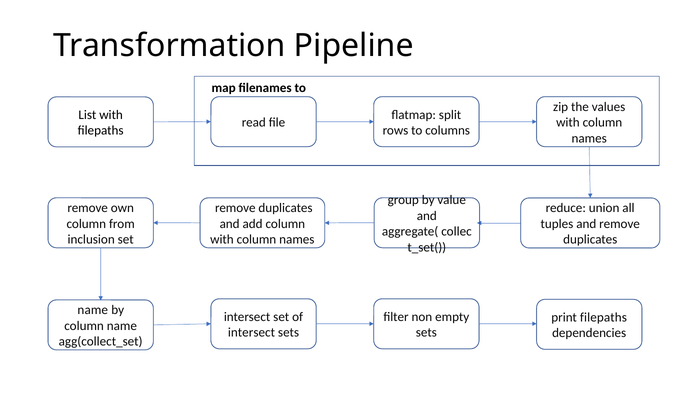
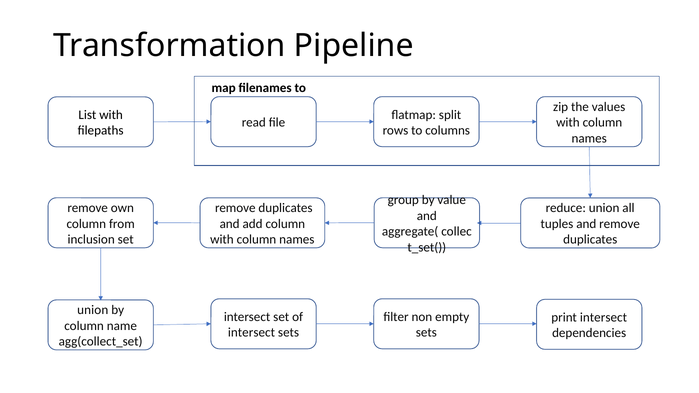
name: name -> union (93, 310)
print filepaths: filepaths -> intersect (603, 318)
